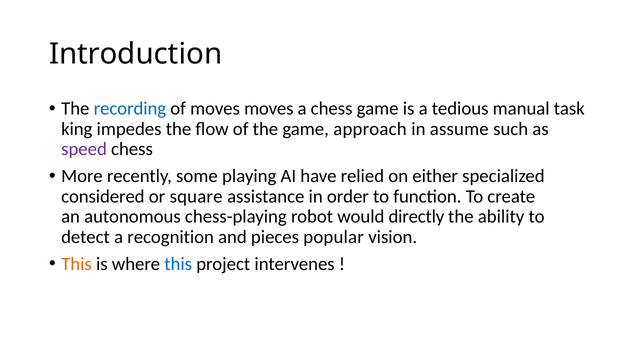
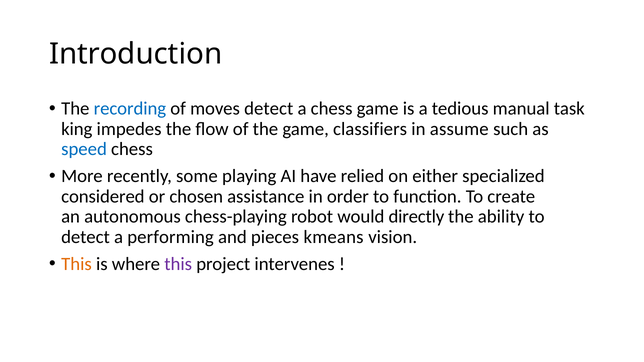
moves moves: moves -> detect (269, 109)
approach: approach -> classifiers (370, 129)
speed colour: purple -> blue (84, 149)
square: square -> chosen (196, 197)
recognition: recognition -> performing (171, 237)
popular: popular -> kmeans (334, 237)
this colour: blue -> purple (178, 264)
